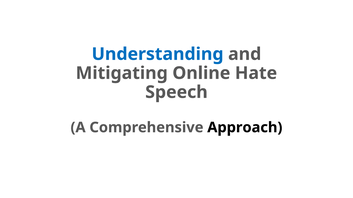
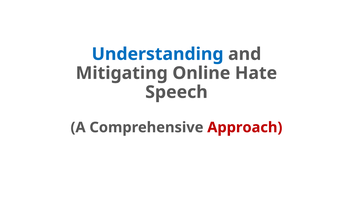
Approach colour: black -> red (245, 128)
